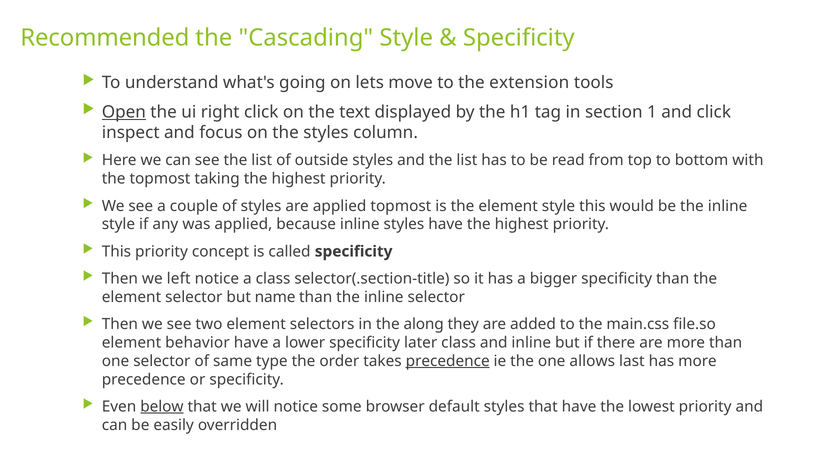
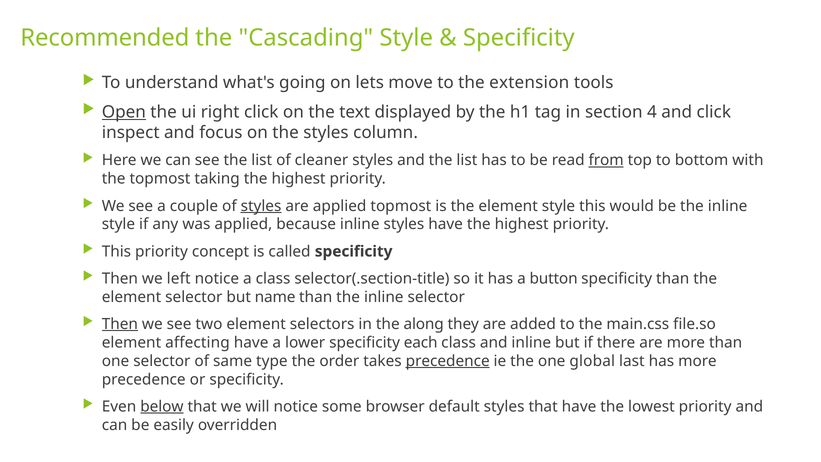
1: 1 -> 4 (652, 112)
outside: outside -> cleaner (322, 160)
from underline: none -> present (606, 160)
styles underline: none -> present (261, 206)
bigger: bigger -> button (554, 278)
Then underline: none -> present (120, 324)
behavior: behavior -> affecting (197, 342)
later: later -> each (421, 342)
allows: allows -> global (592, 361)
